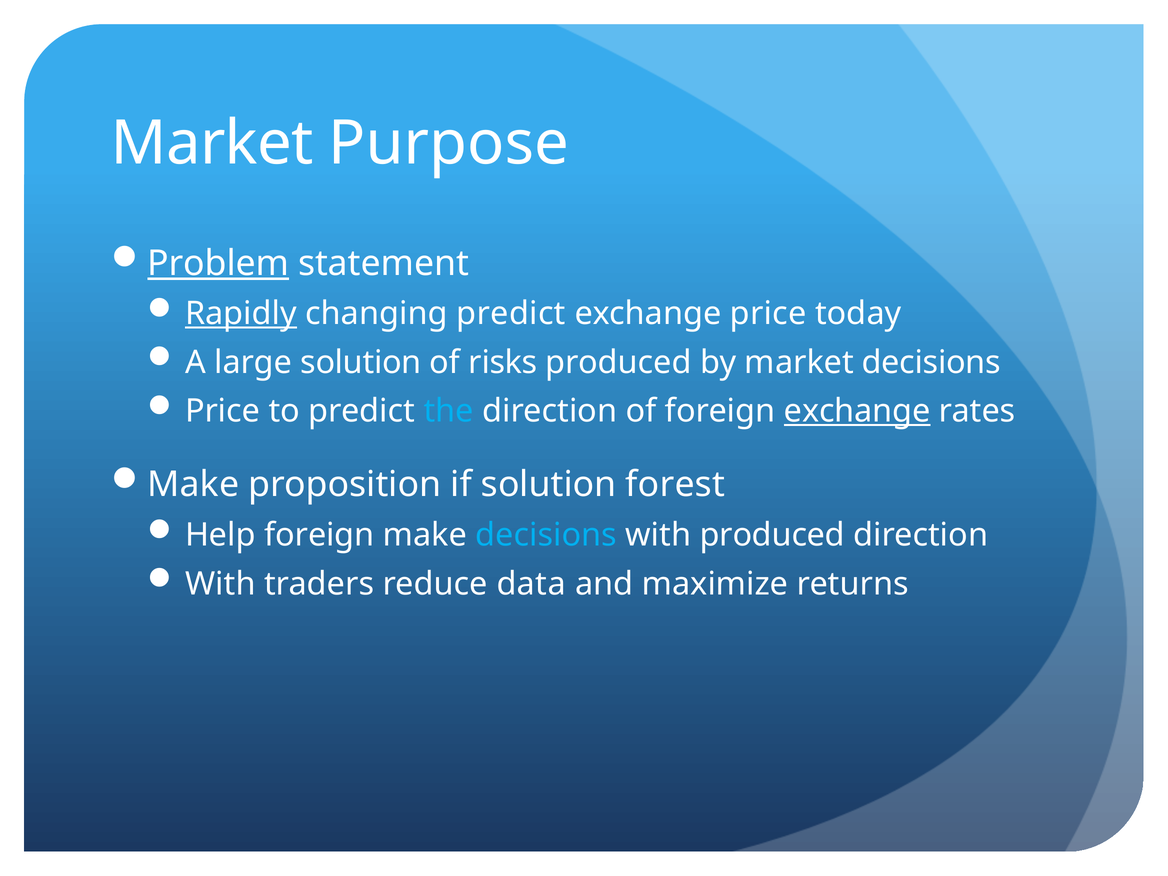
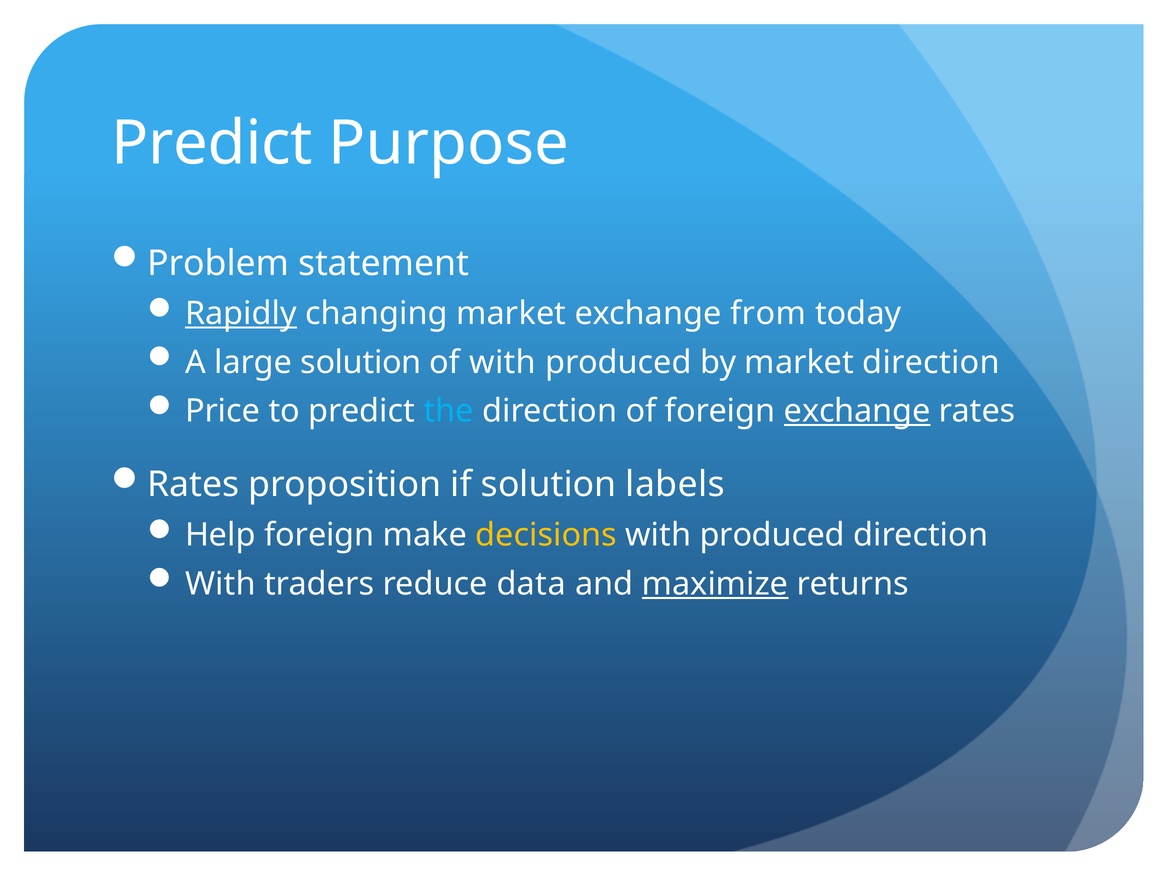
Market: Market -> Predict (212, 143)
Problem underline: present -> none (218, 263)
changing predict: predict -> market (511, 314)
exchange price: price -> from (768, 314)
of risks: risks -> with (503, 362)
market decisions: decisions -> direction (931, 362)
Make: Make -> Rates (193, 485)
forest: forest -> labels (675, 485)
decisions colour: light blue -> yellow (546, 535)
maximize underline: none -> present (715, 584)
